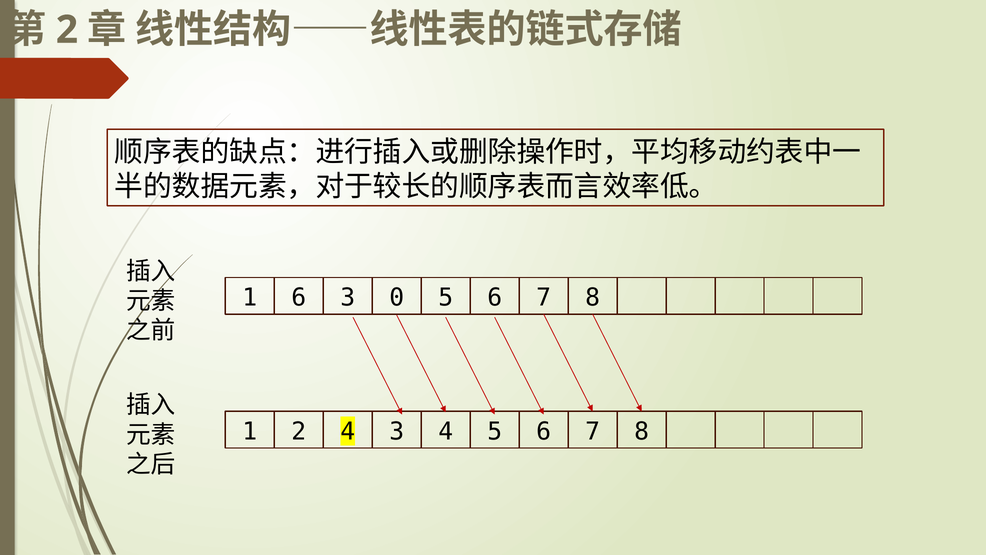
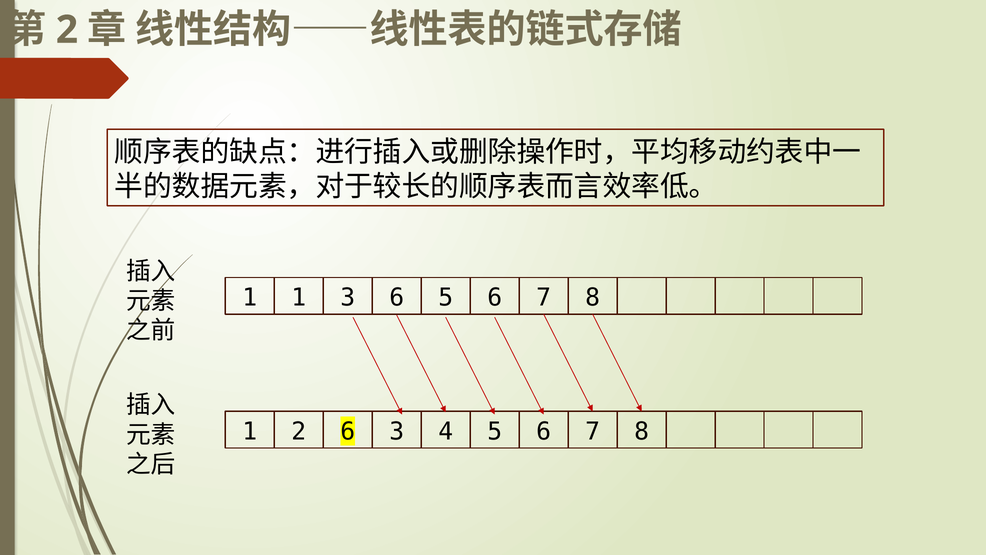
1 6: 6 -> 1 (299, 297)
3 0: 0 -> 6 (397, 297)
2 4: 4 -> 6 (348, 431)
